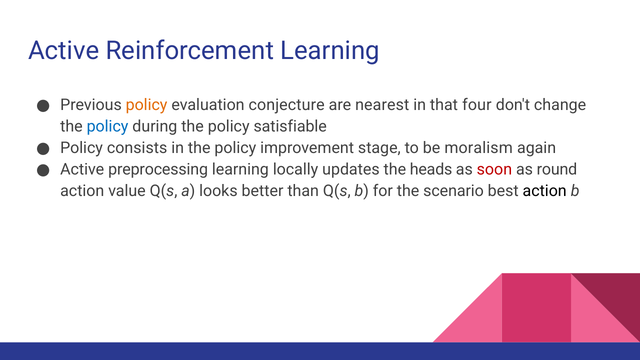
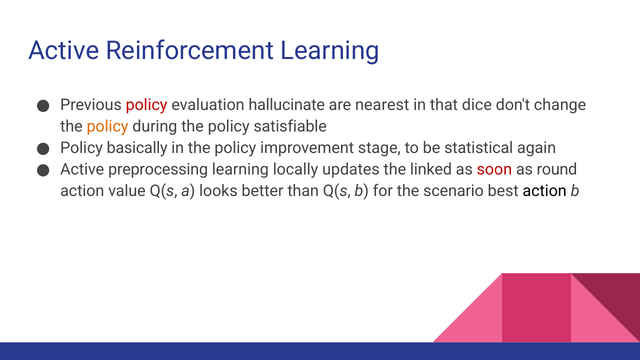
policy colour: orange -> red (147, 105)
conjecture: conjecture -> hallucinate (287, 105)
four: four -> dice (477, 105)
policy colour: blue -> orange (108, 126)
consists: consists -> basically (137, 148)
moralism: moralism -> statistical (479, 148)
heads: heads -> linked (431, 170)
